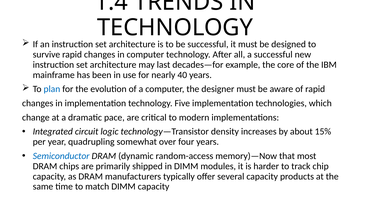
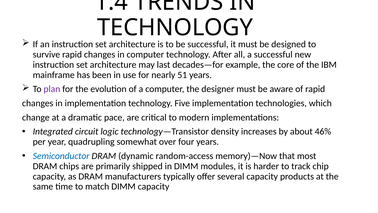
40: 40 -> 51 (182, 75)
plan colour: blue -> purple (52, 89)
15%: 15% -> 46% (323, 131)
